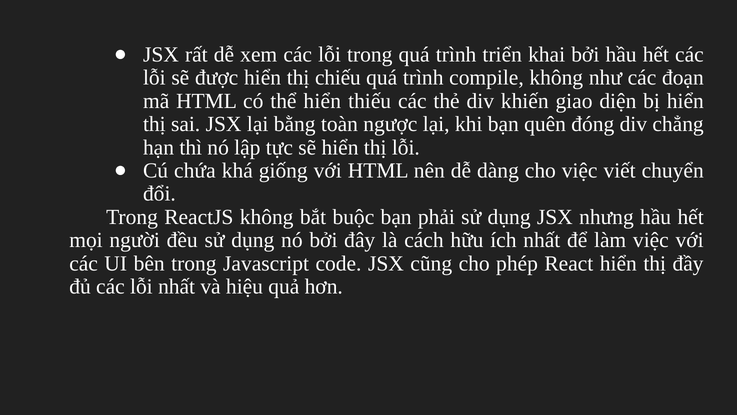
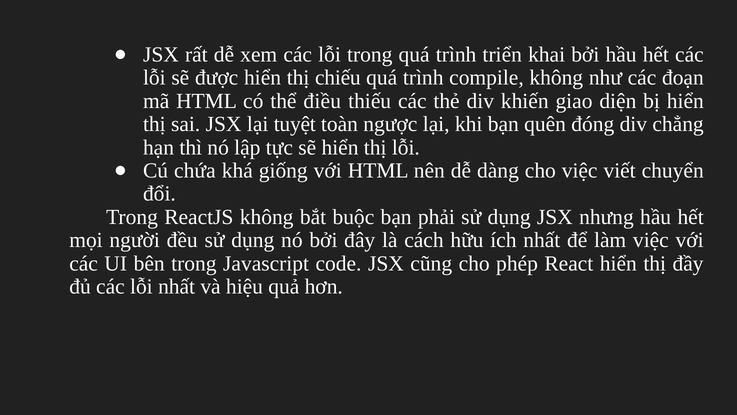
thể hiển: hiển -> điều (322, 101)
bằng: bằng -> tuyệt (295, 124)
